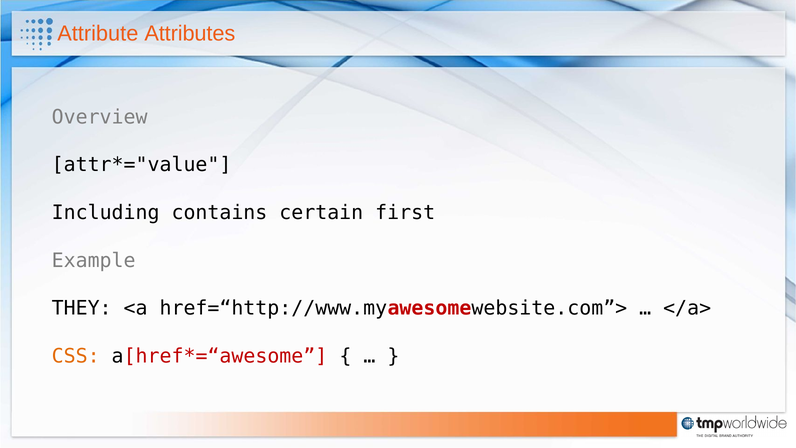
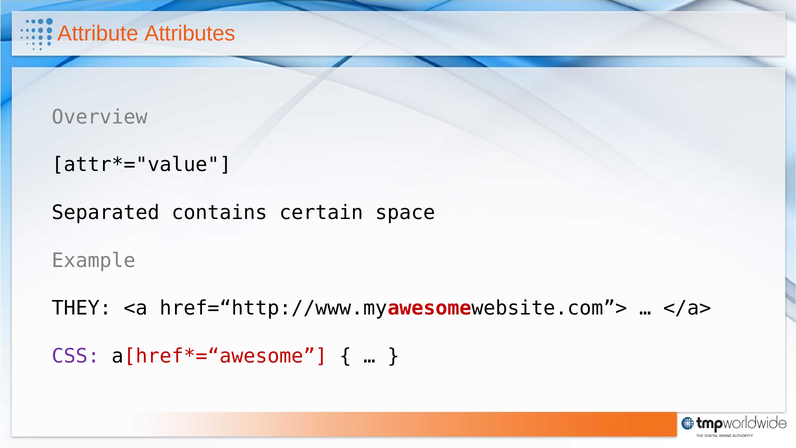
Including: Including -> Separated (106, 213)
first: first -> space (405, 213)
CSS colour: orange -> purple (76, 356)
